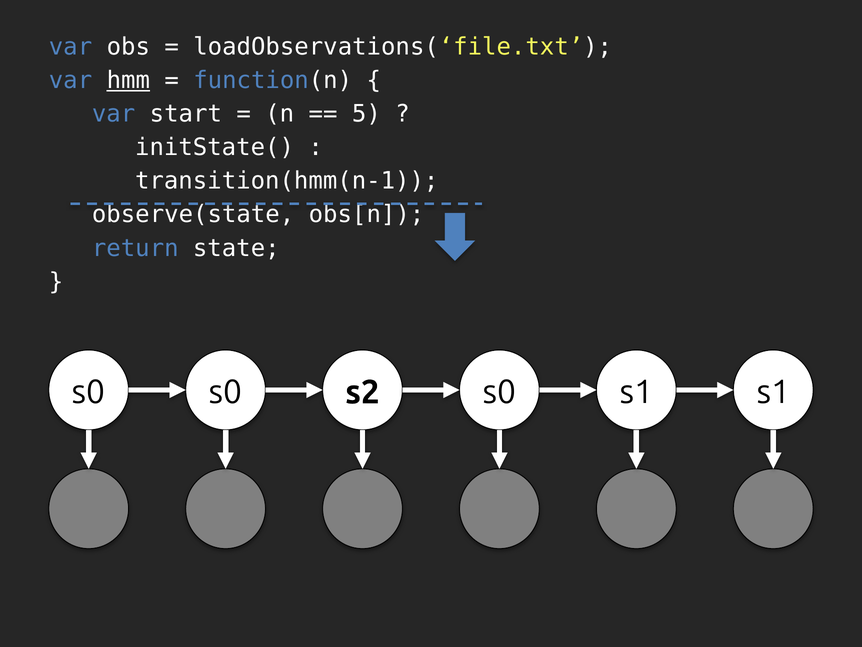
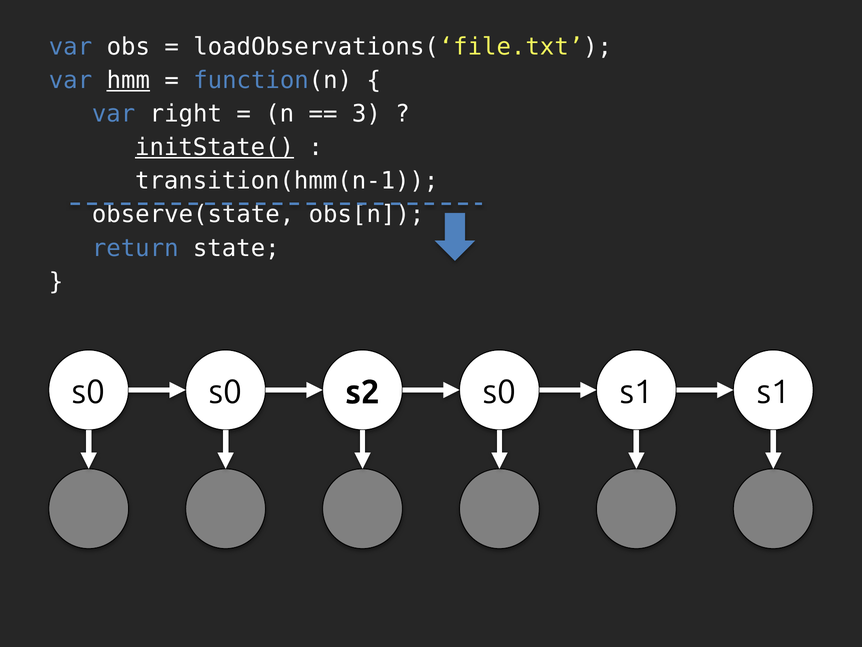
start: start -> right (186, 114)
5: 5 -> 3 (366, 114)
initState( underline: none -> present (215, 147)
